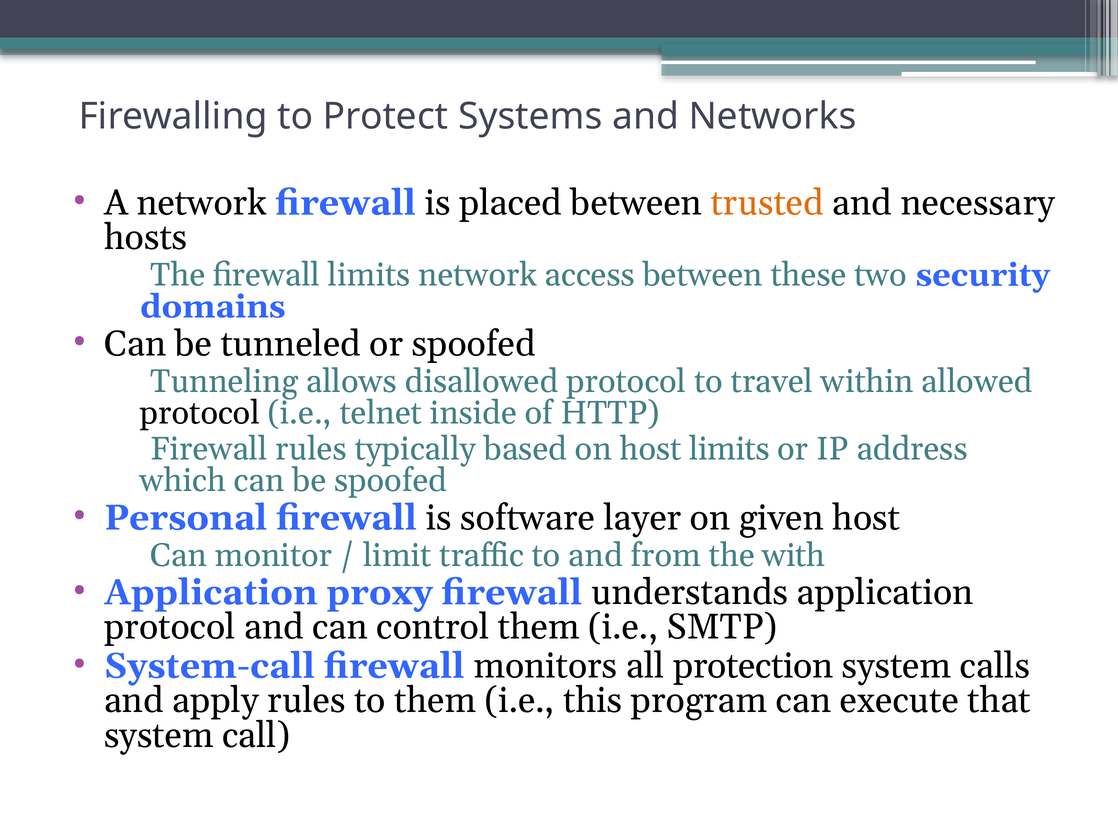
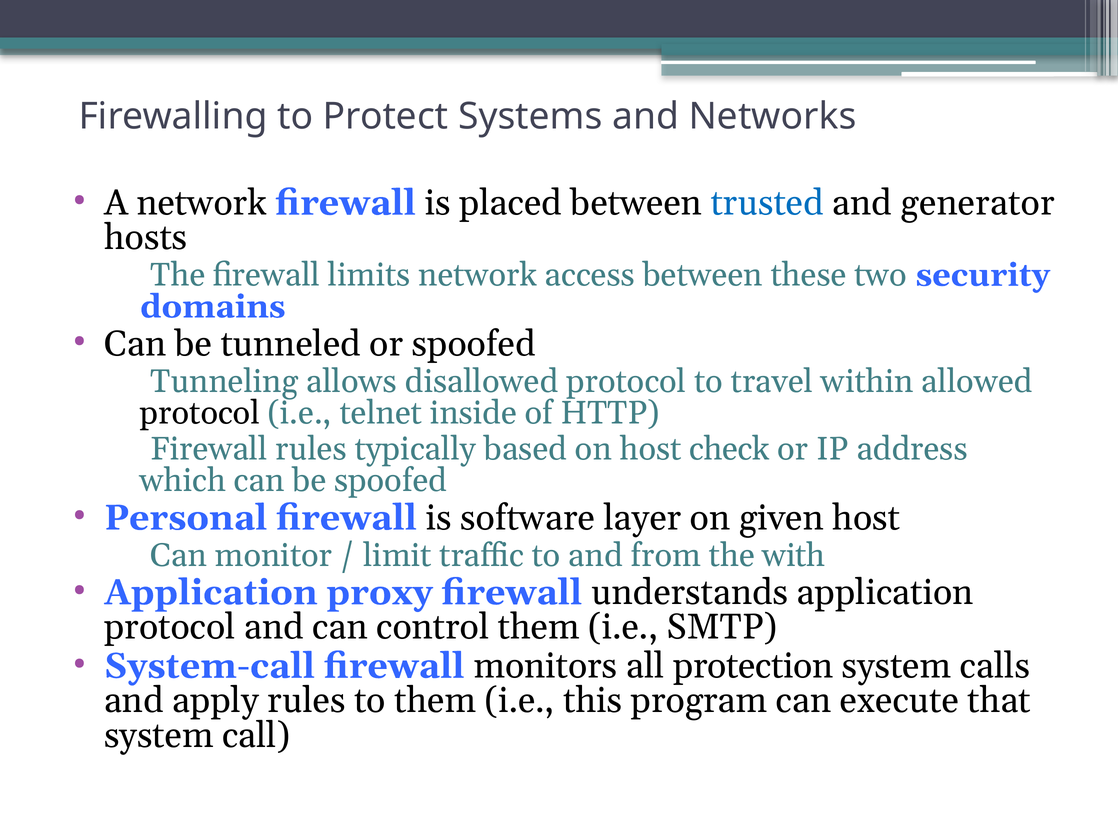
trusted colour: orange -> blue (767, 203)
necessary: necessary -> generator (978, 203)
host limits: limits -> check (730, 449)
